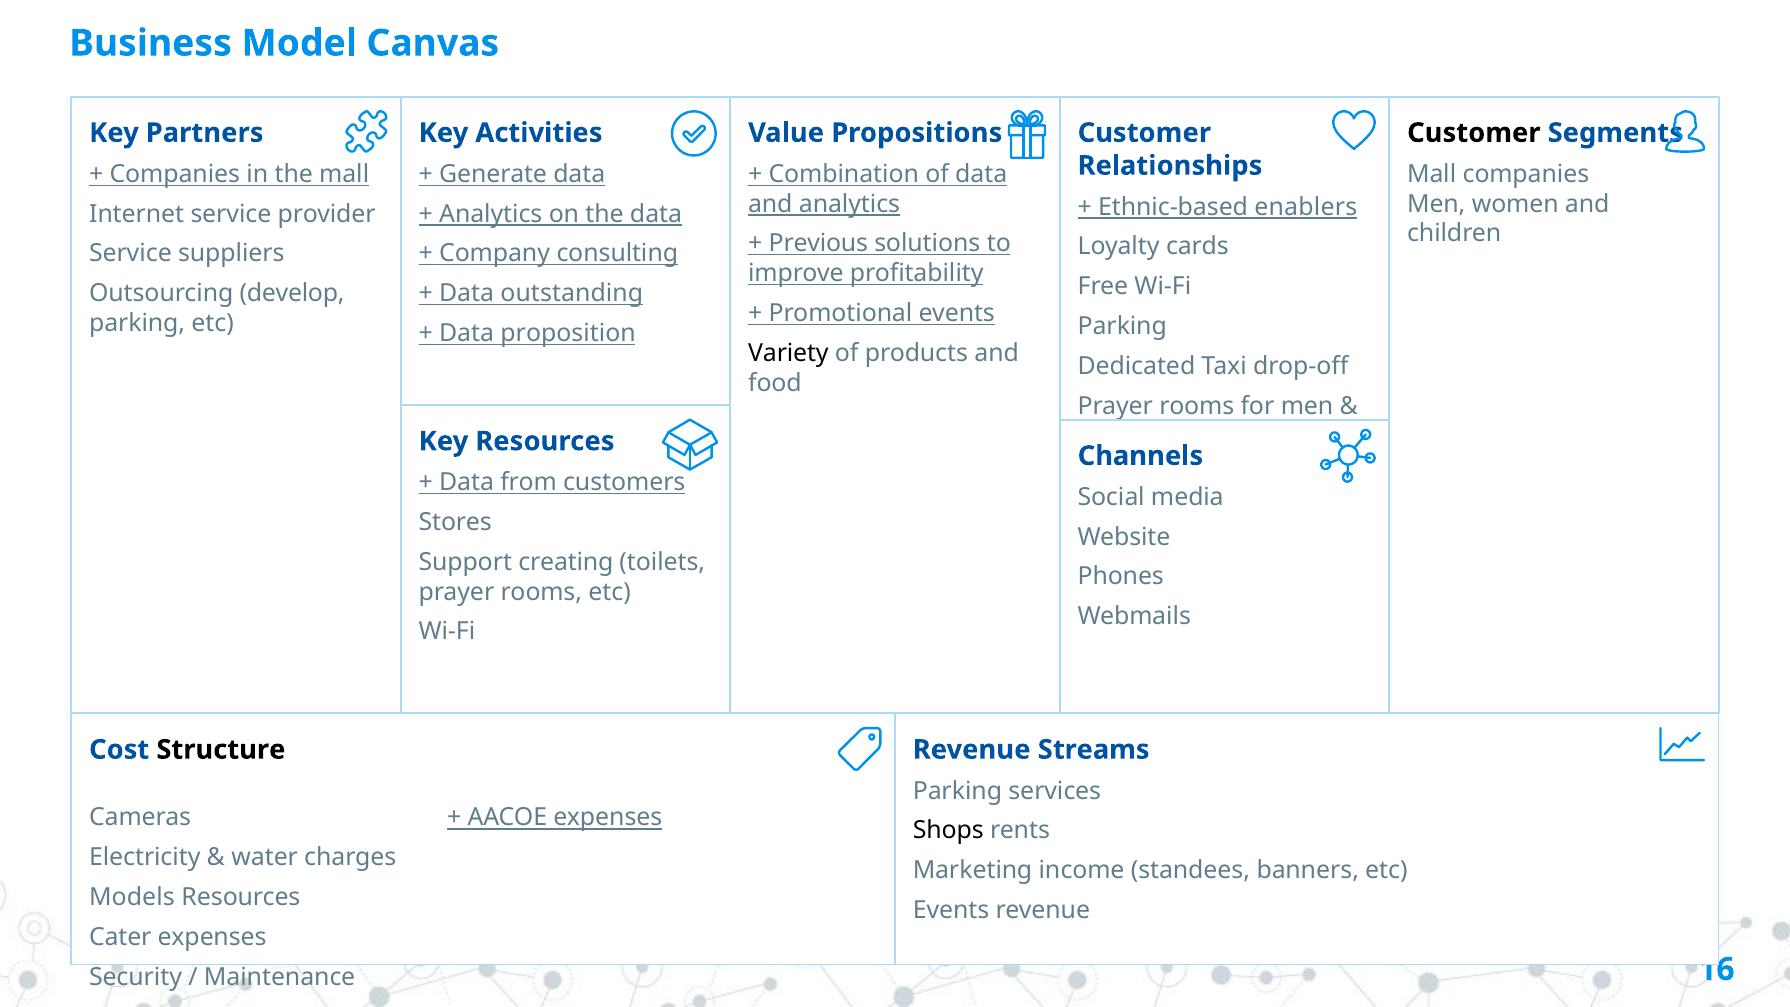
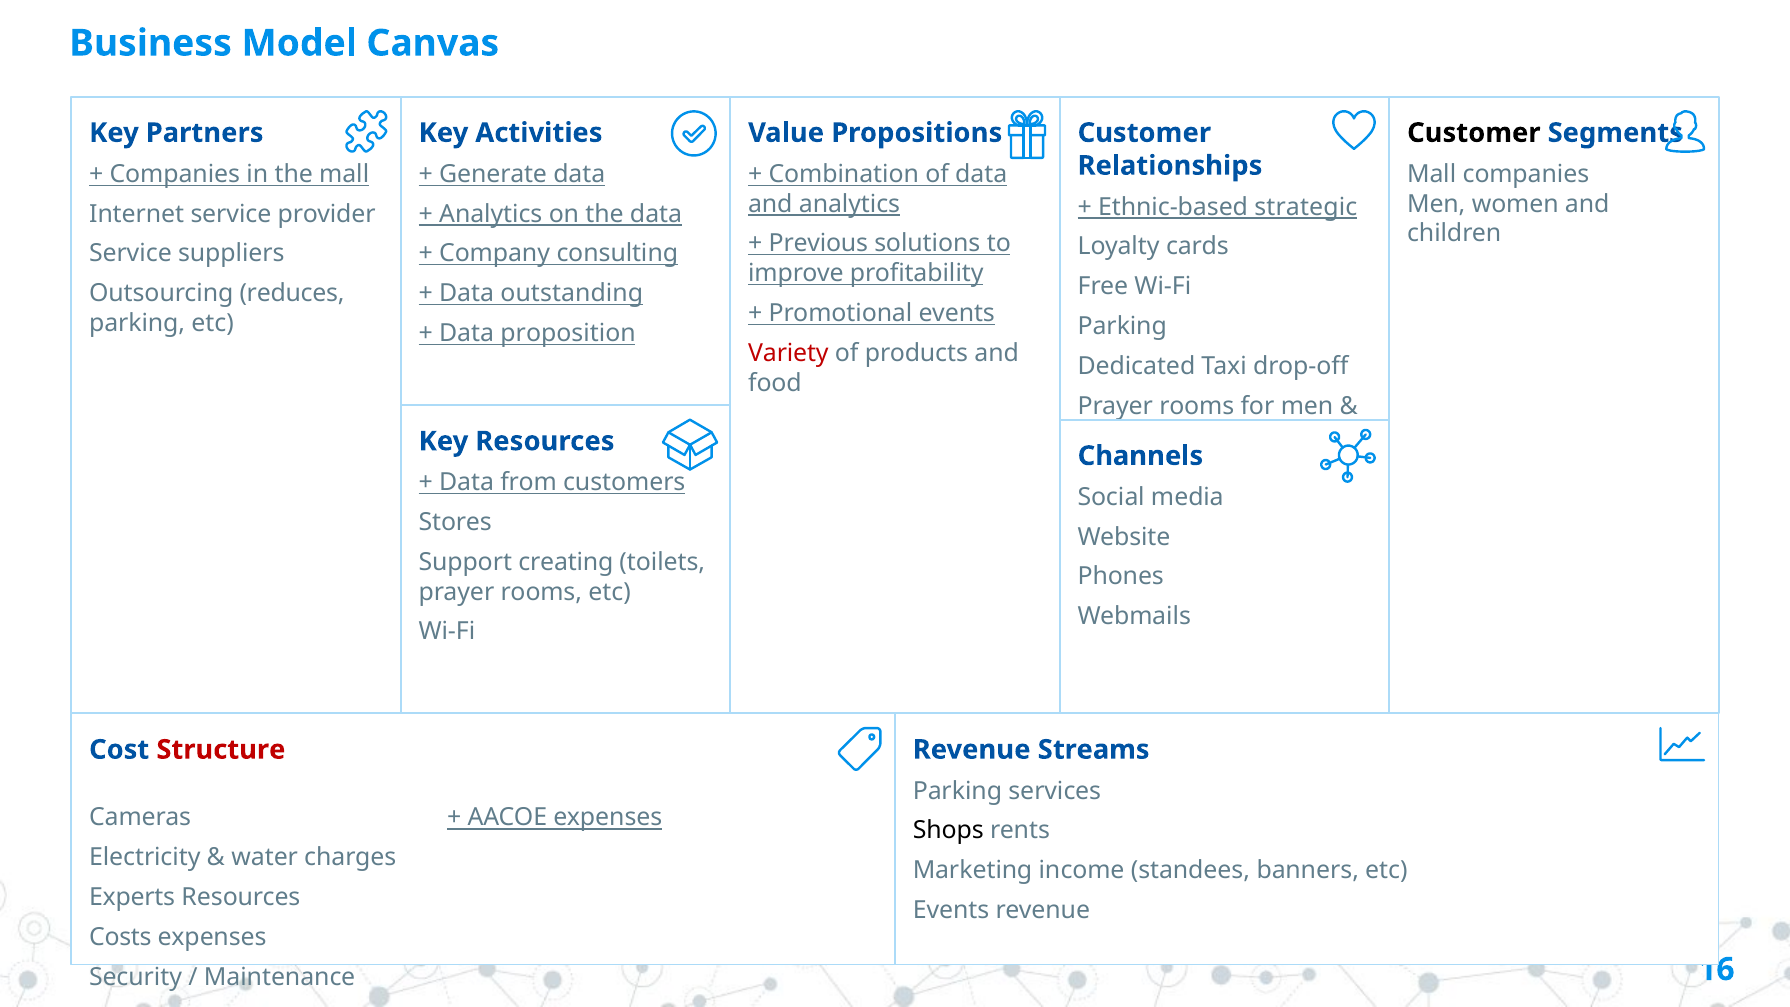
enablers: enablers -> strategic (1306, 207)
develop: develop -> reduces (292, 293)
Variety colour: black -> red (788, 353)
Structure colour: black -> red (221, 750)
Models: Models -> Experts (132, 897)
Cater: Cater -> Costs (120, 937)
